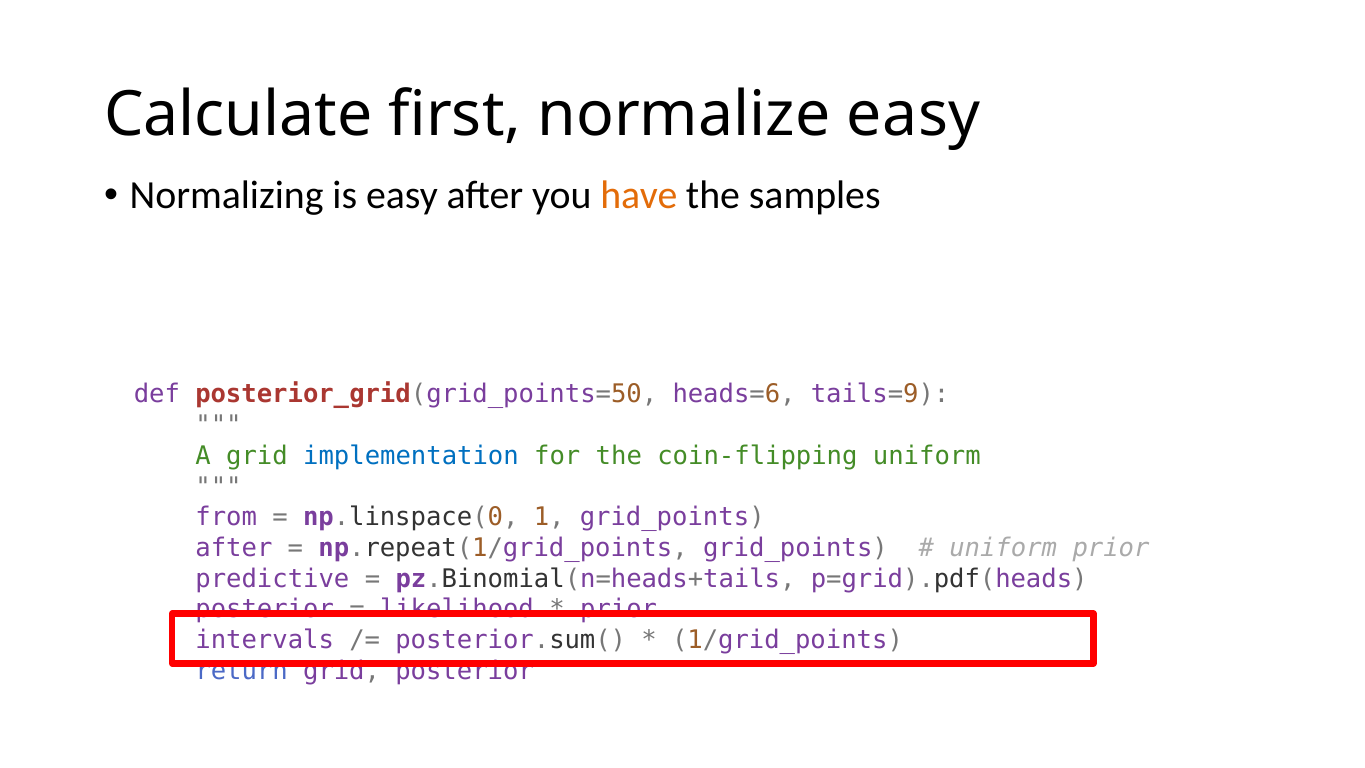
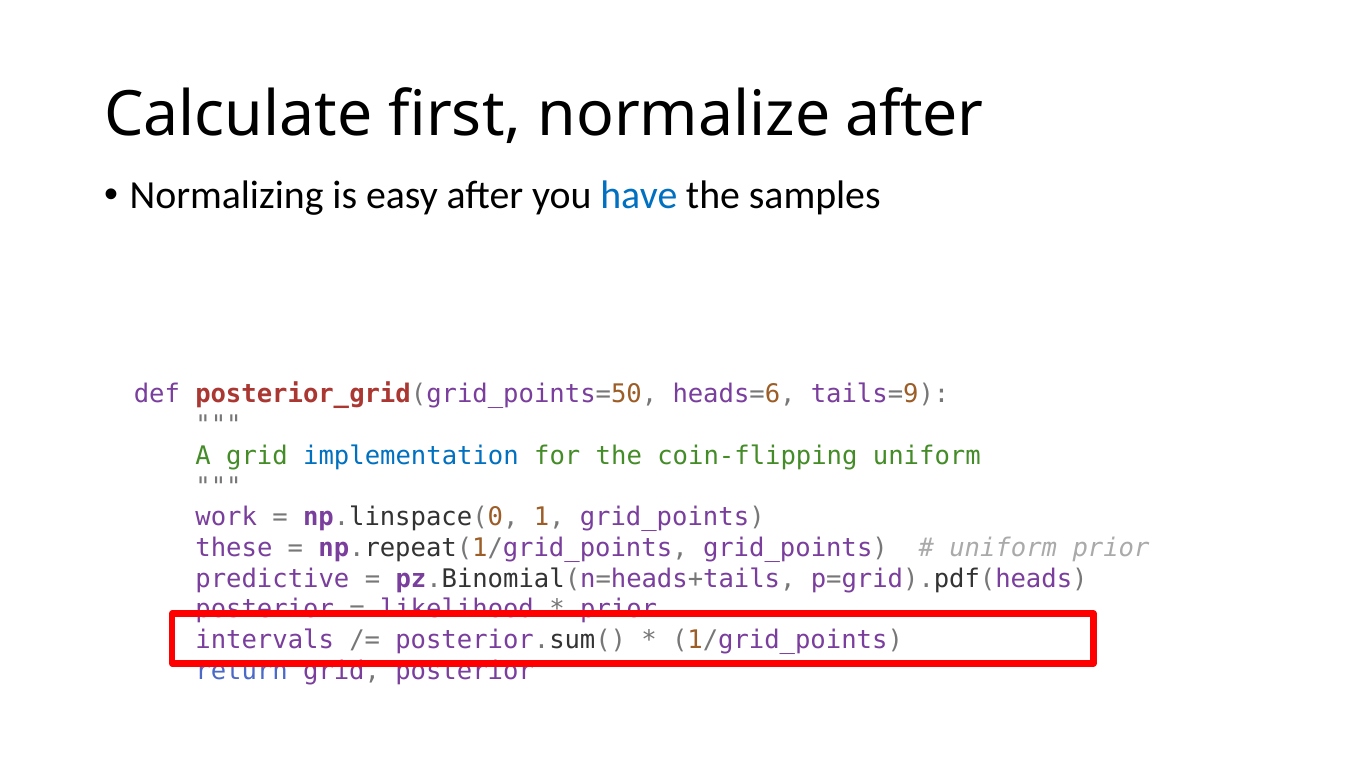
normalize easy: easy -> after (914, 115)
have colour: orange -> blue (639, 195)
from: from -> work (226, 517)
after: after -> these (234, 548)
